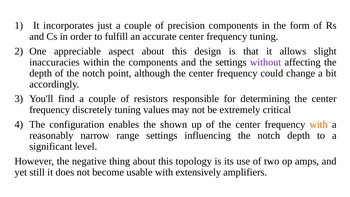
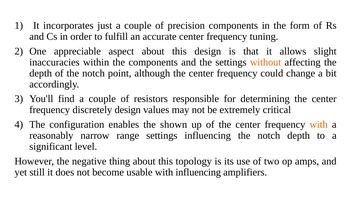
without colour: purple -> orange (266, 62)
discretely tuning: tuning -> design (128, 110)
with extensively: extensively -> influencing (198, 172)
